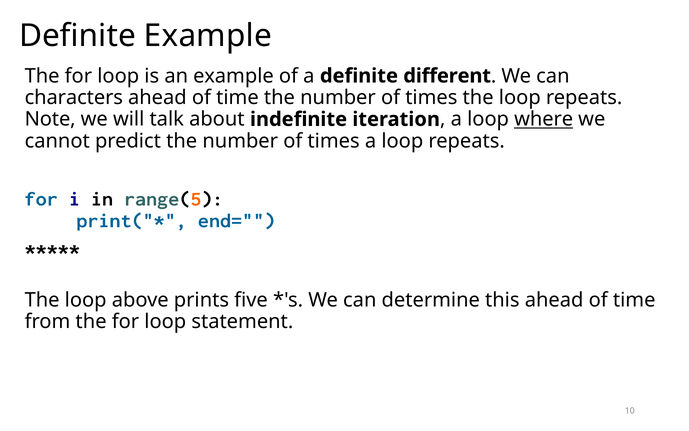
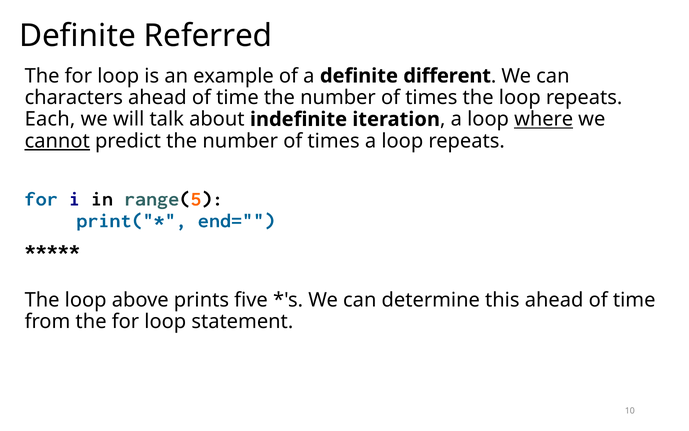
Definite Example: Example -> Referred (208, 36)
Note: Note -> Each (50, 119)
cannot underline: none -> present (57, 141)
